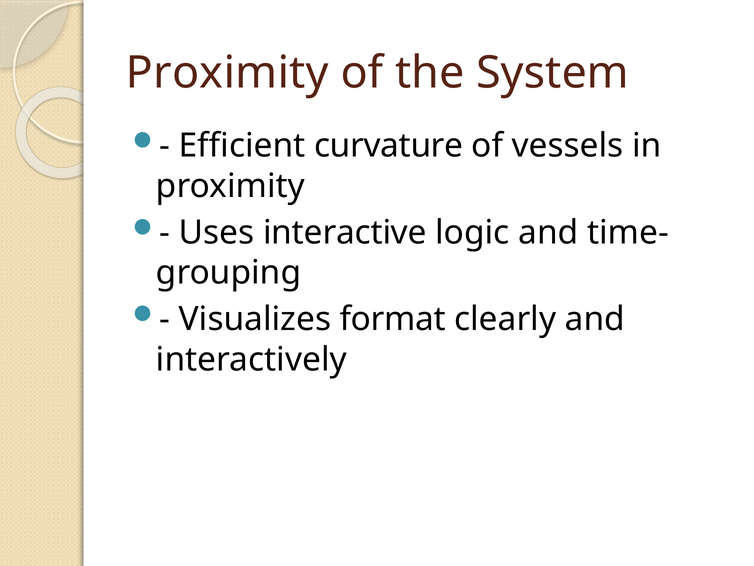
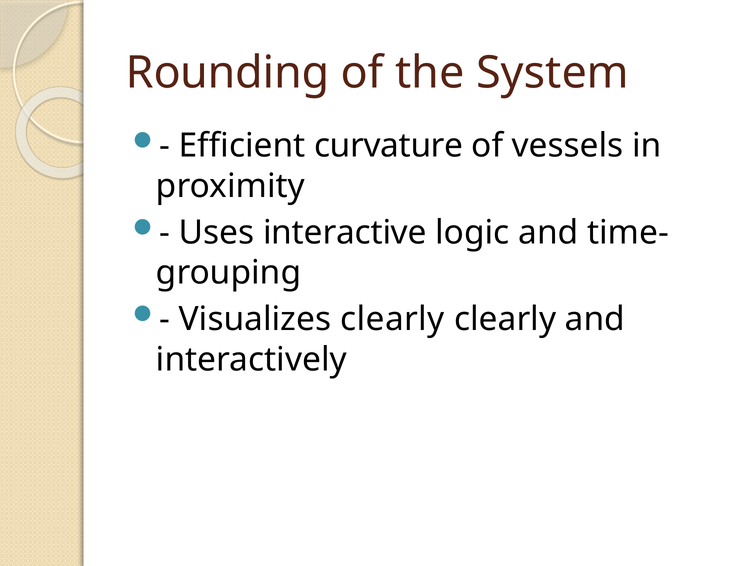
Proximity: Proximity -> Rounding (228, 73)
Visualizes format: format -> clearly (392, 319)
